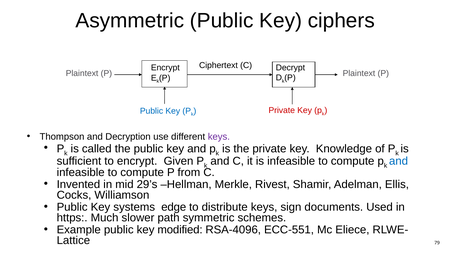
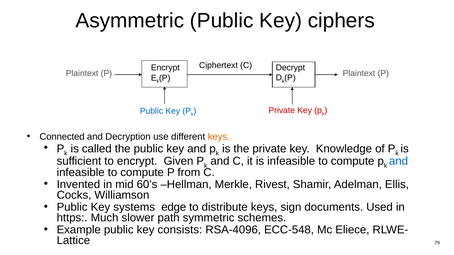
Thompson: Thompson -> Connected (62, 137)
keys colour: purple -> orange (219, 137)
29’s: 29’s -> 60’s (147, 185)
modified: modified -> consists (180, 230)
ECC-551: ECC-551 -> ECC-548 (289, 230)
